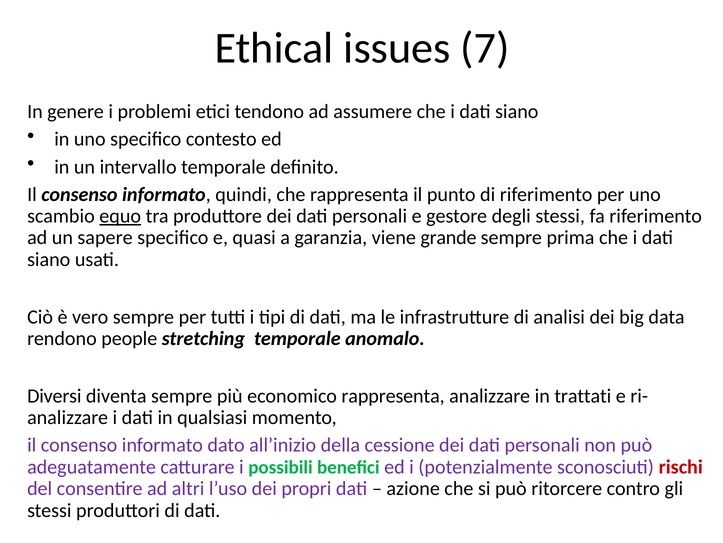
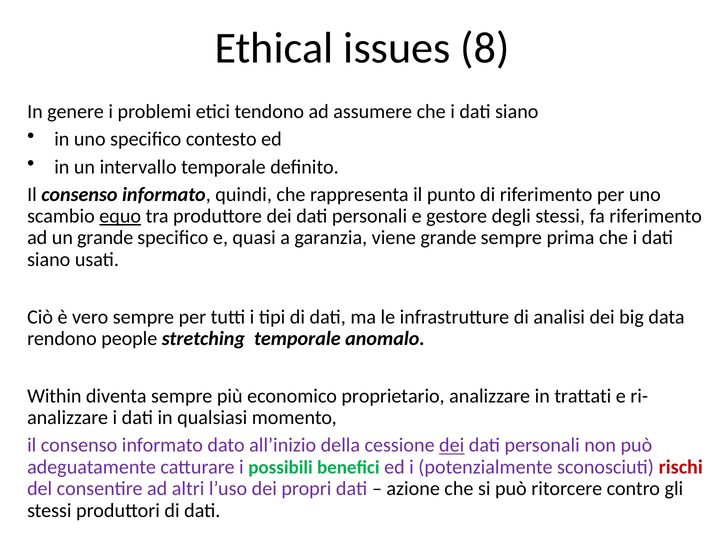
7: 7 -> 8 (485, 48)
un sapere: sapere -> grande (105, 237)
Diversi: Diversi -> Within (54, 396)
economico rappresenta: rappresenta -> proprietario (393, 396)
dei underline: none -> present (452, 445)
